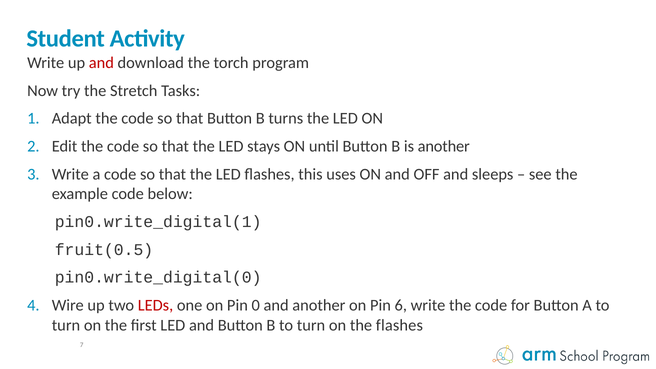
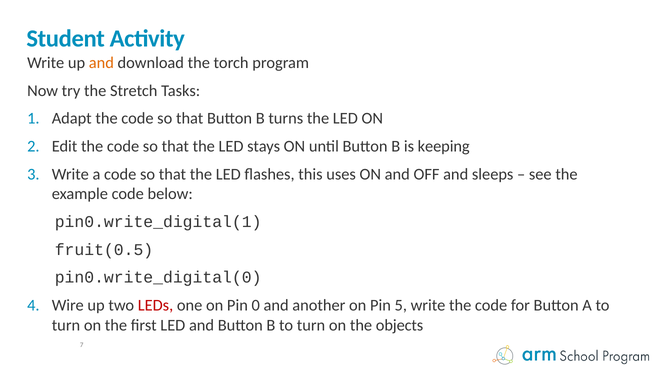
and colour: red -> orange (101, 63)
is another: another -> keeping (444, 146)
6: 6 -> 5 (401, 305)
the flashes: flashes -> objects (400, 325)
